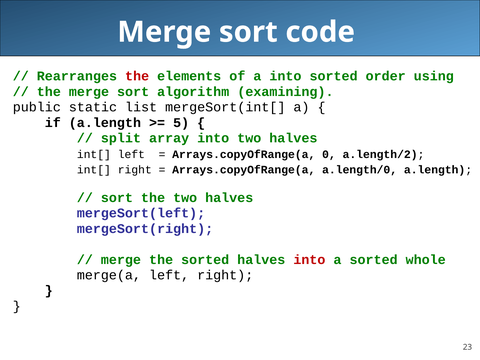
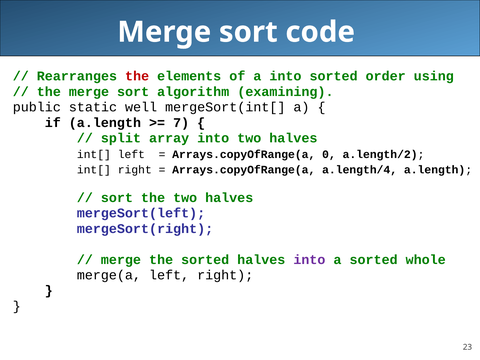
list: list -> well (141, 107)
5: 5 -> 7 (181, 123)
a.length/0: a.length/0 -> a.length/4 (360, 170)
into colour: red -> purple (309, 260)
